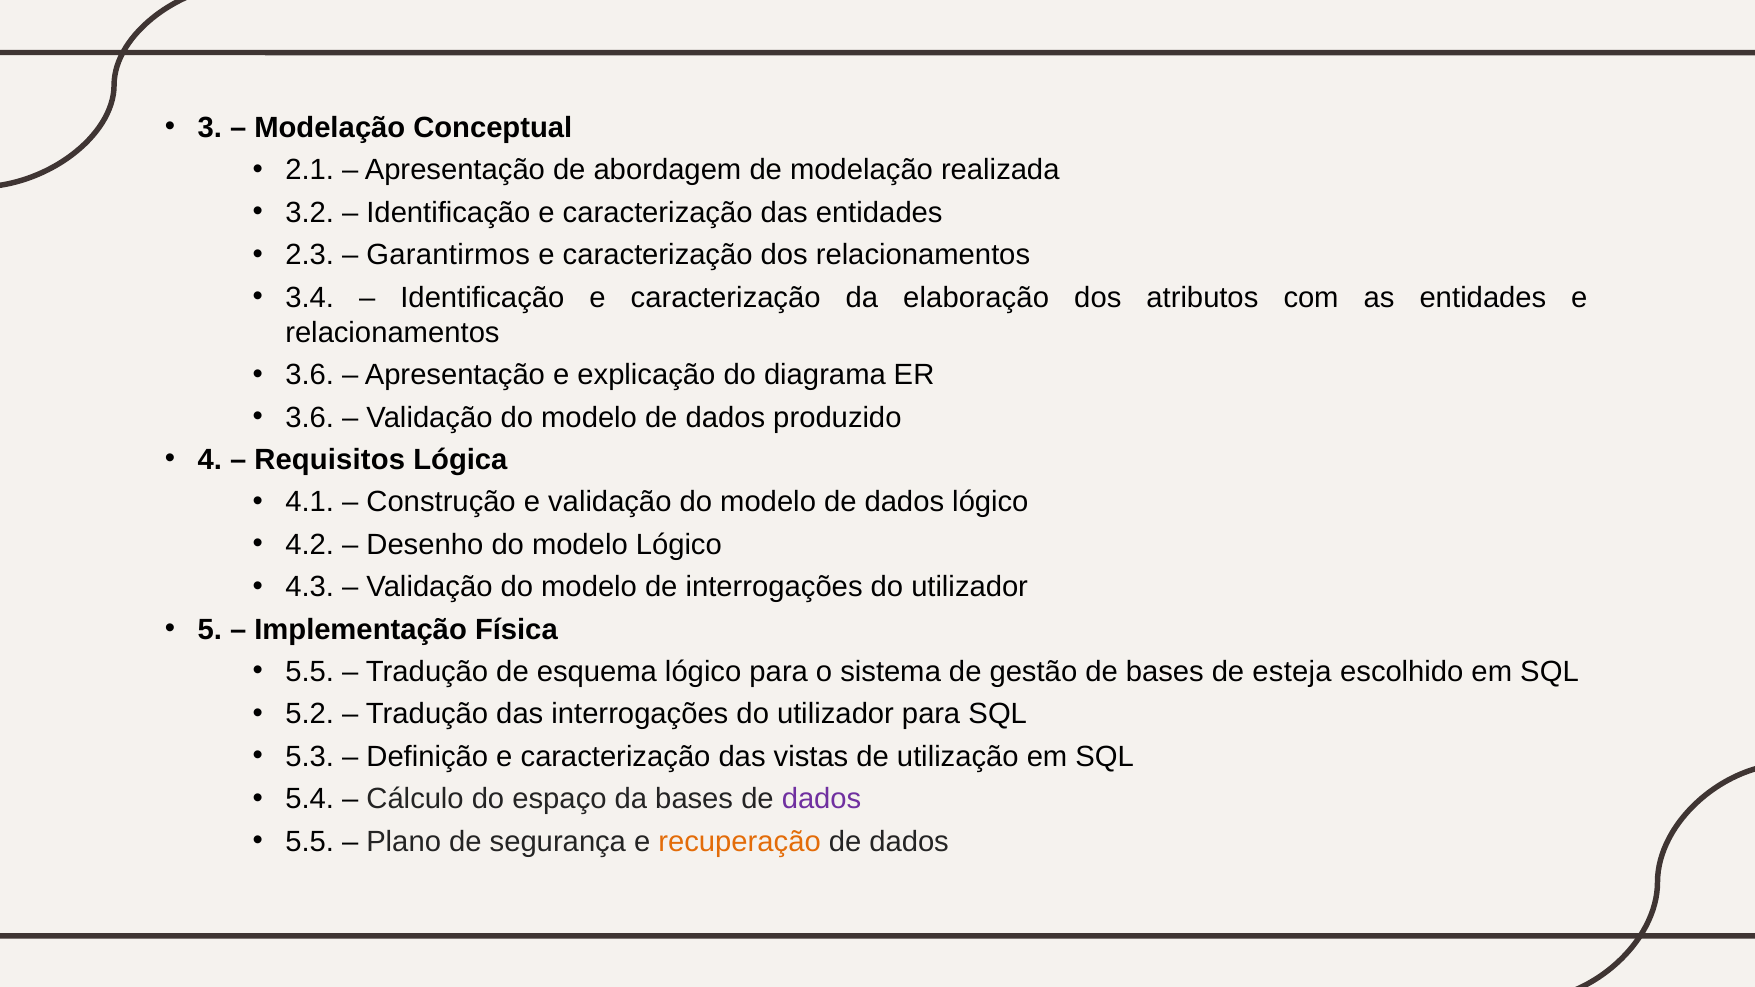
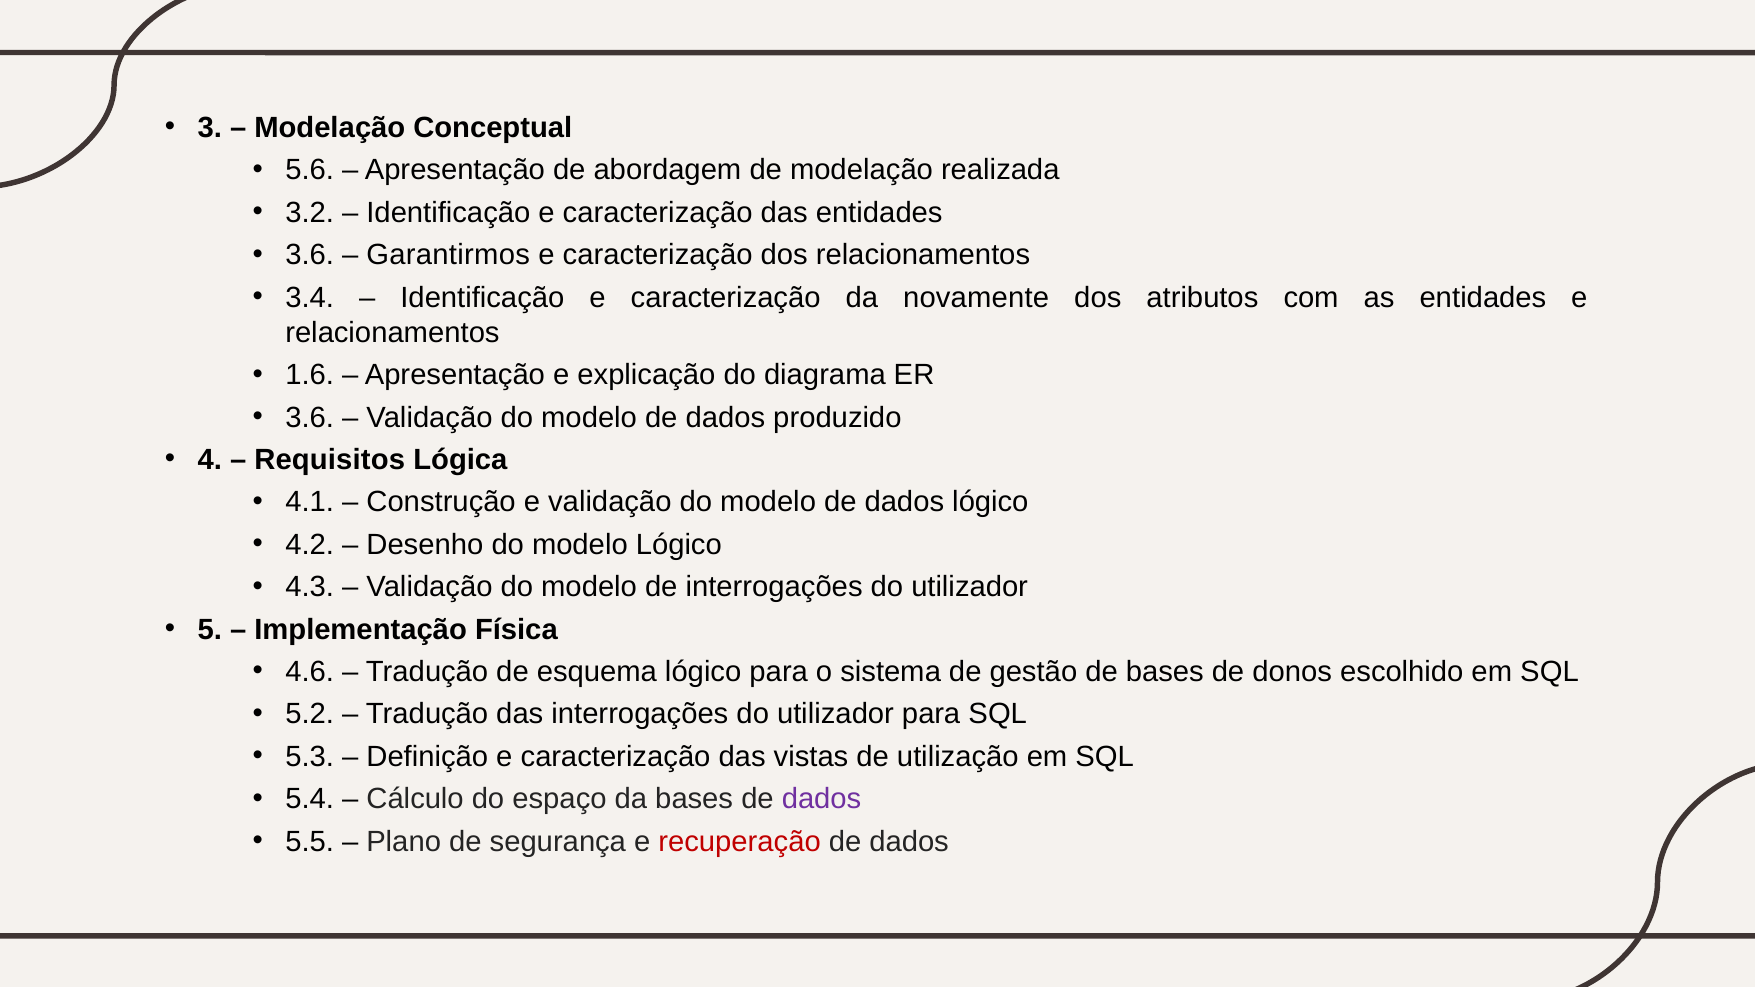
2.1: 2.1 -> 5.6 (310, 170)
2.3: 2.3 -> 3.6 (310, 255)
elaboração: elaboração -> novamente (976, 298)
3.6: 3.6 -> 1.6 (310, 375)
5.5: 5.5 -> 4.6 (310, 672)
esteja: esteja -> donos (1292, 672)
recuperação colour: orange -> red (740, 842)
